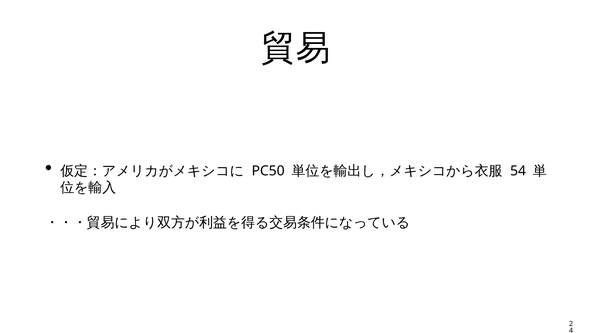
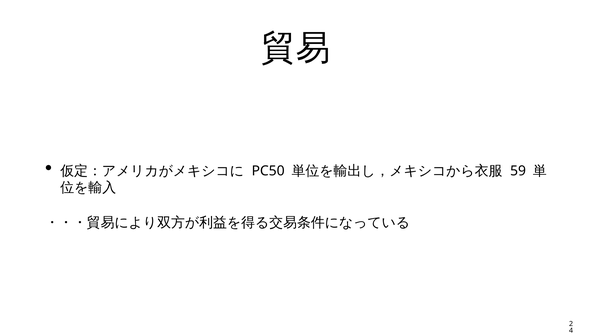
54: 54 -> 59 (518, 171)
